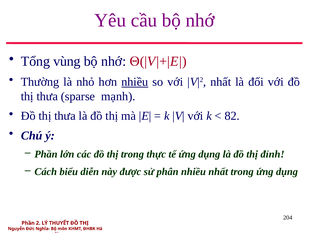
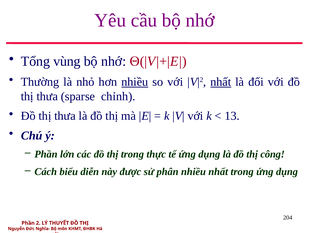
nhất underline: none -> present (221, 82)
mạnh: mạnh -> chỉnh (118, 96)
82: 82 -> 13 (232, 116)
đỉnh: đỉnh -> công (273, 154)
